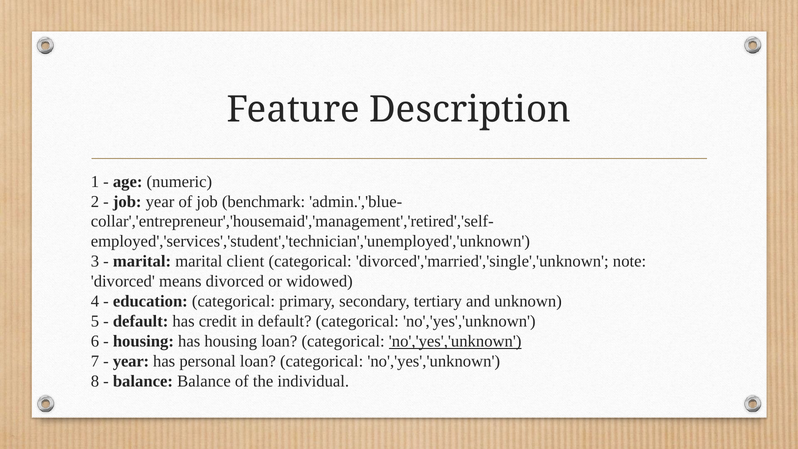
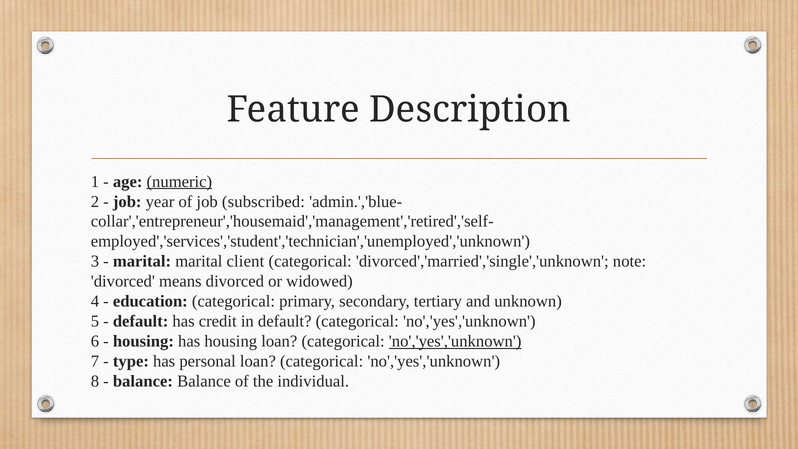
numeric underline: none -> present (179, 182)
benchmark: benchmark -> subscribed (263, 201)
year: year -> type (131, 361)
